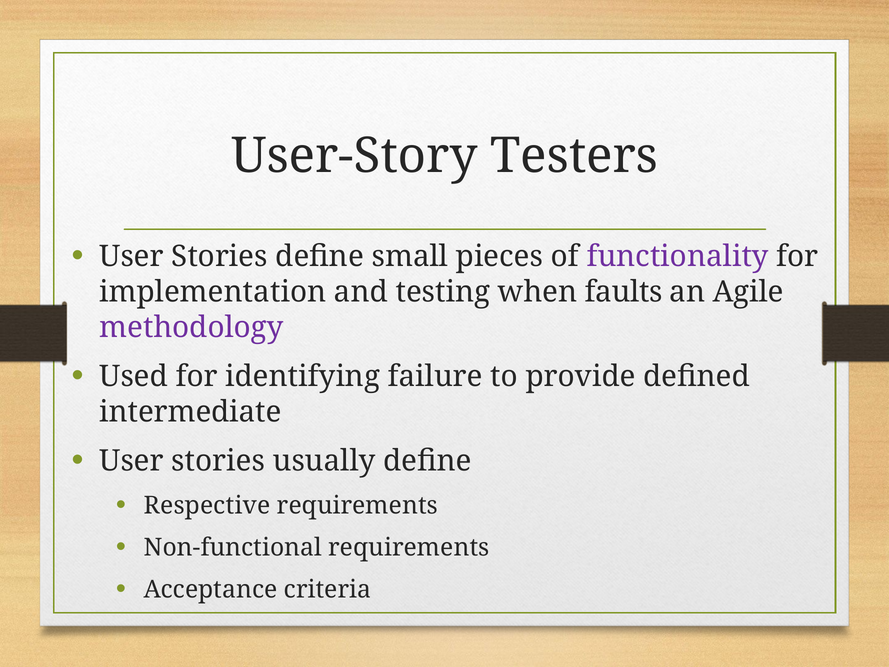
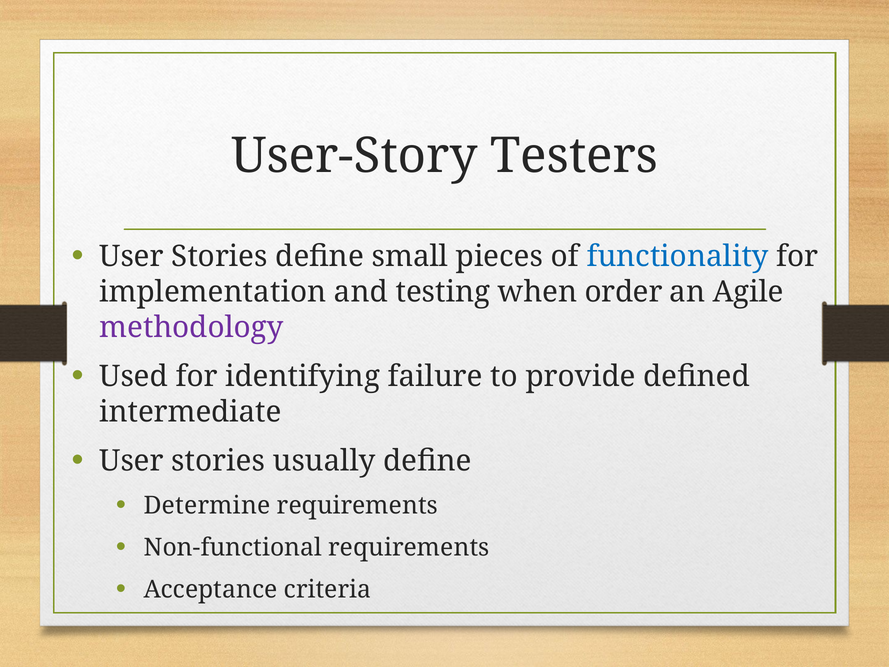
functionality colour: purple -> blue (678, 256)
faults: faults -> order (624, 292)
Respective: Respective -> Determine (207, 505)
